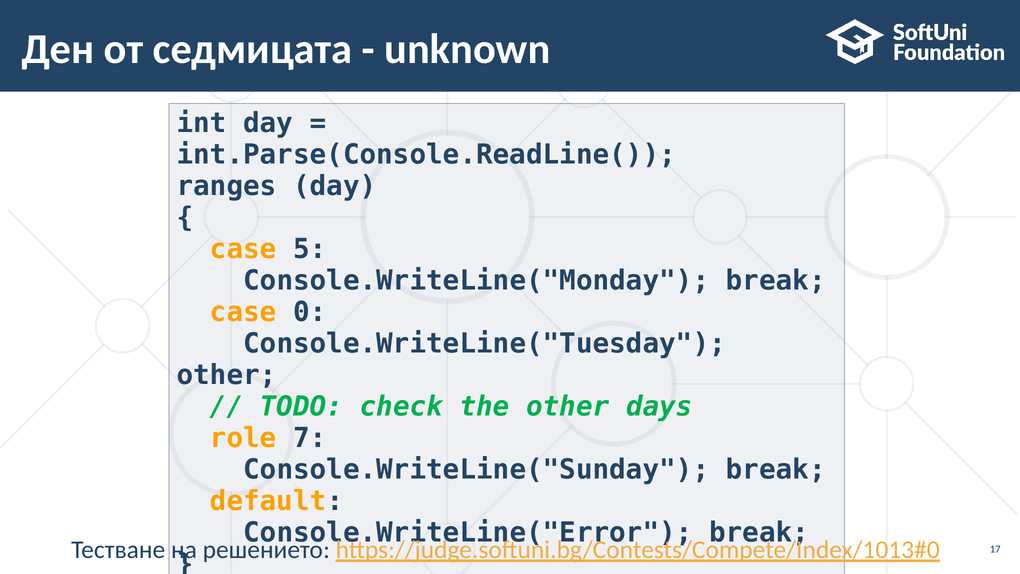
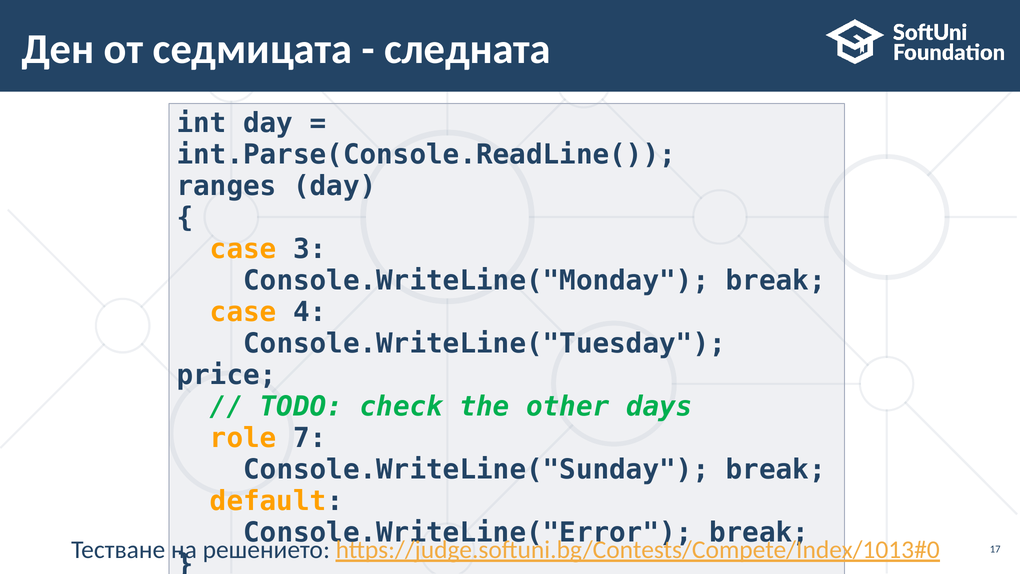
unknown: unknown -> следната (467, 49)
5: 5 -> 3 (310, 249)
0: 0 -> 4 (310, 312)
other: other -> price (227, 375)
